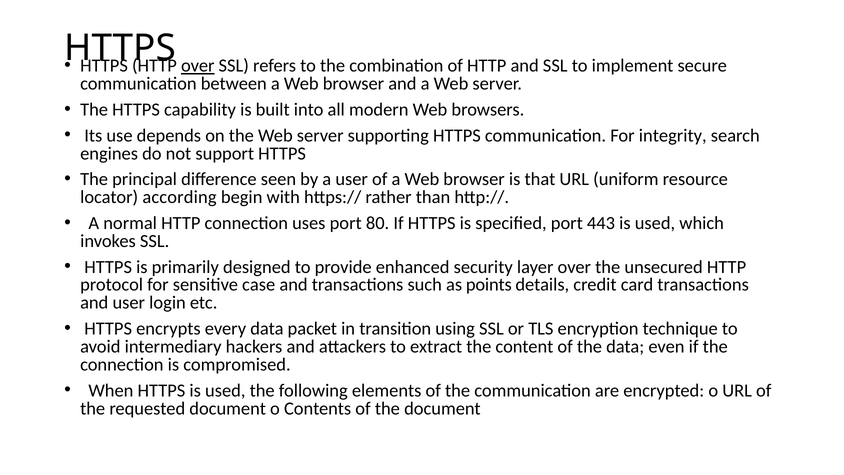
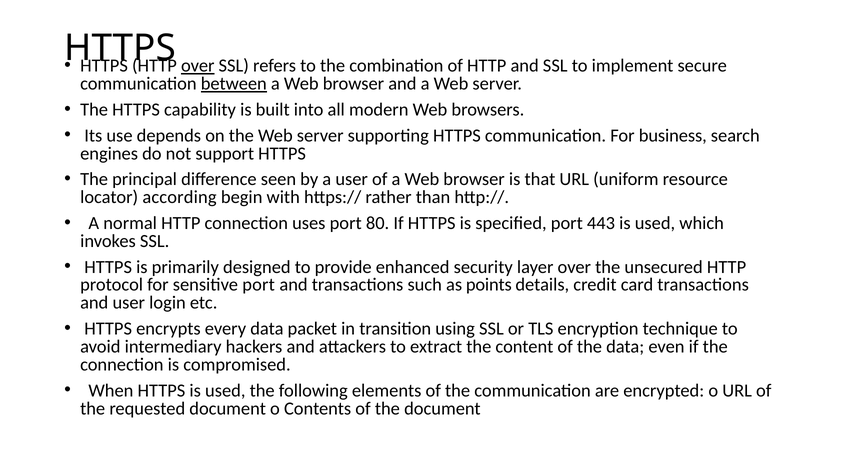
between underline: none -> present (234, 84)
integrity: integrity -> business (673, 135)
sensitive case: case -> port (259, 285)
